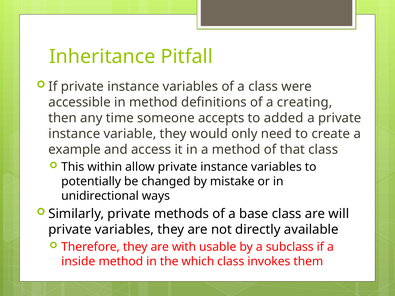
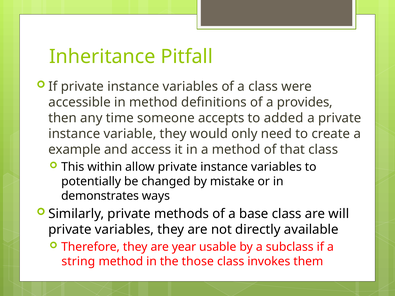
creating: creating -> provides (305, 102)
unidirectional: unidirectional -> demonstrates (100, 196)
with: with -> year (184, 247)
inside: inside -> string (78, 262)
which: which -> those (198, 262)
